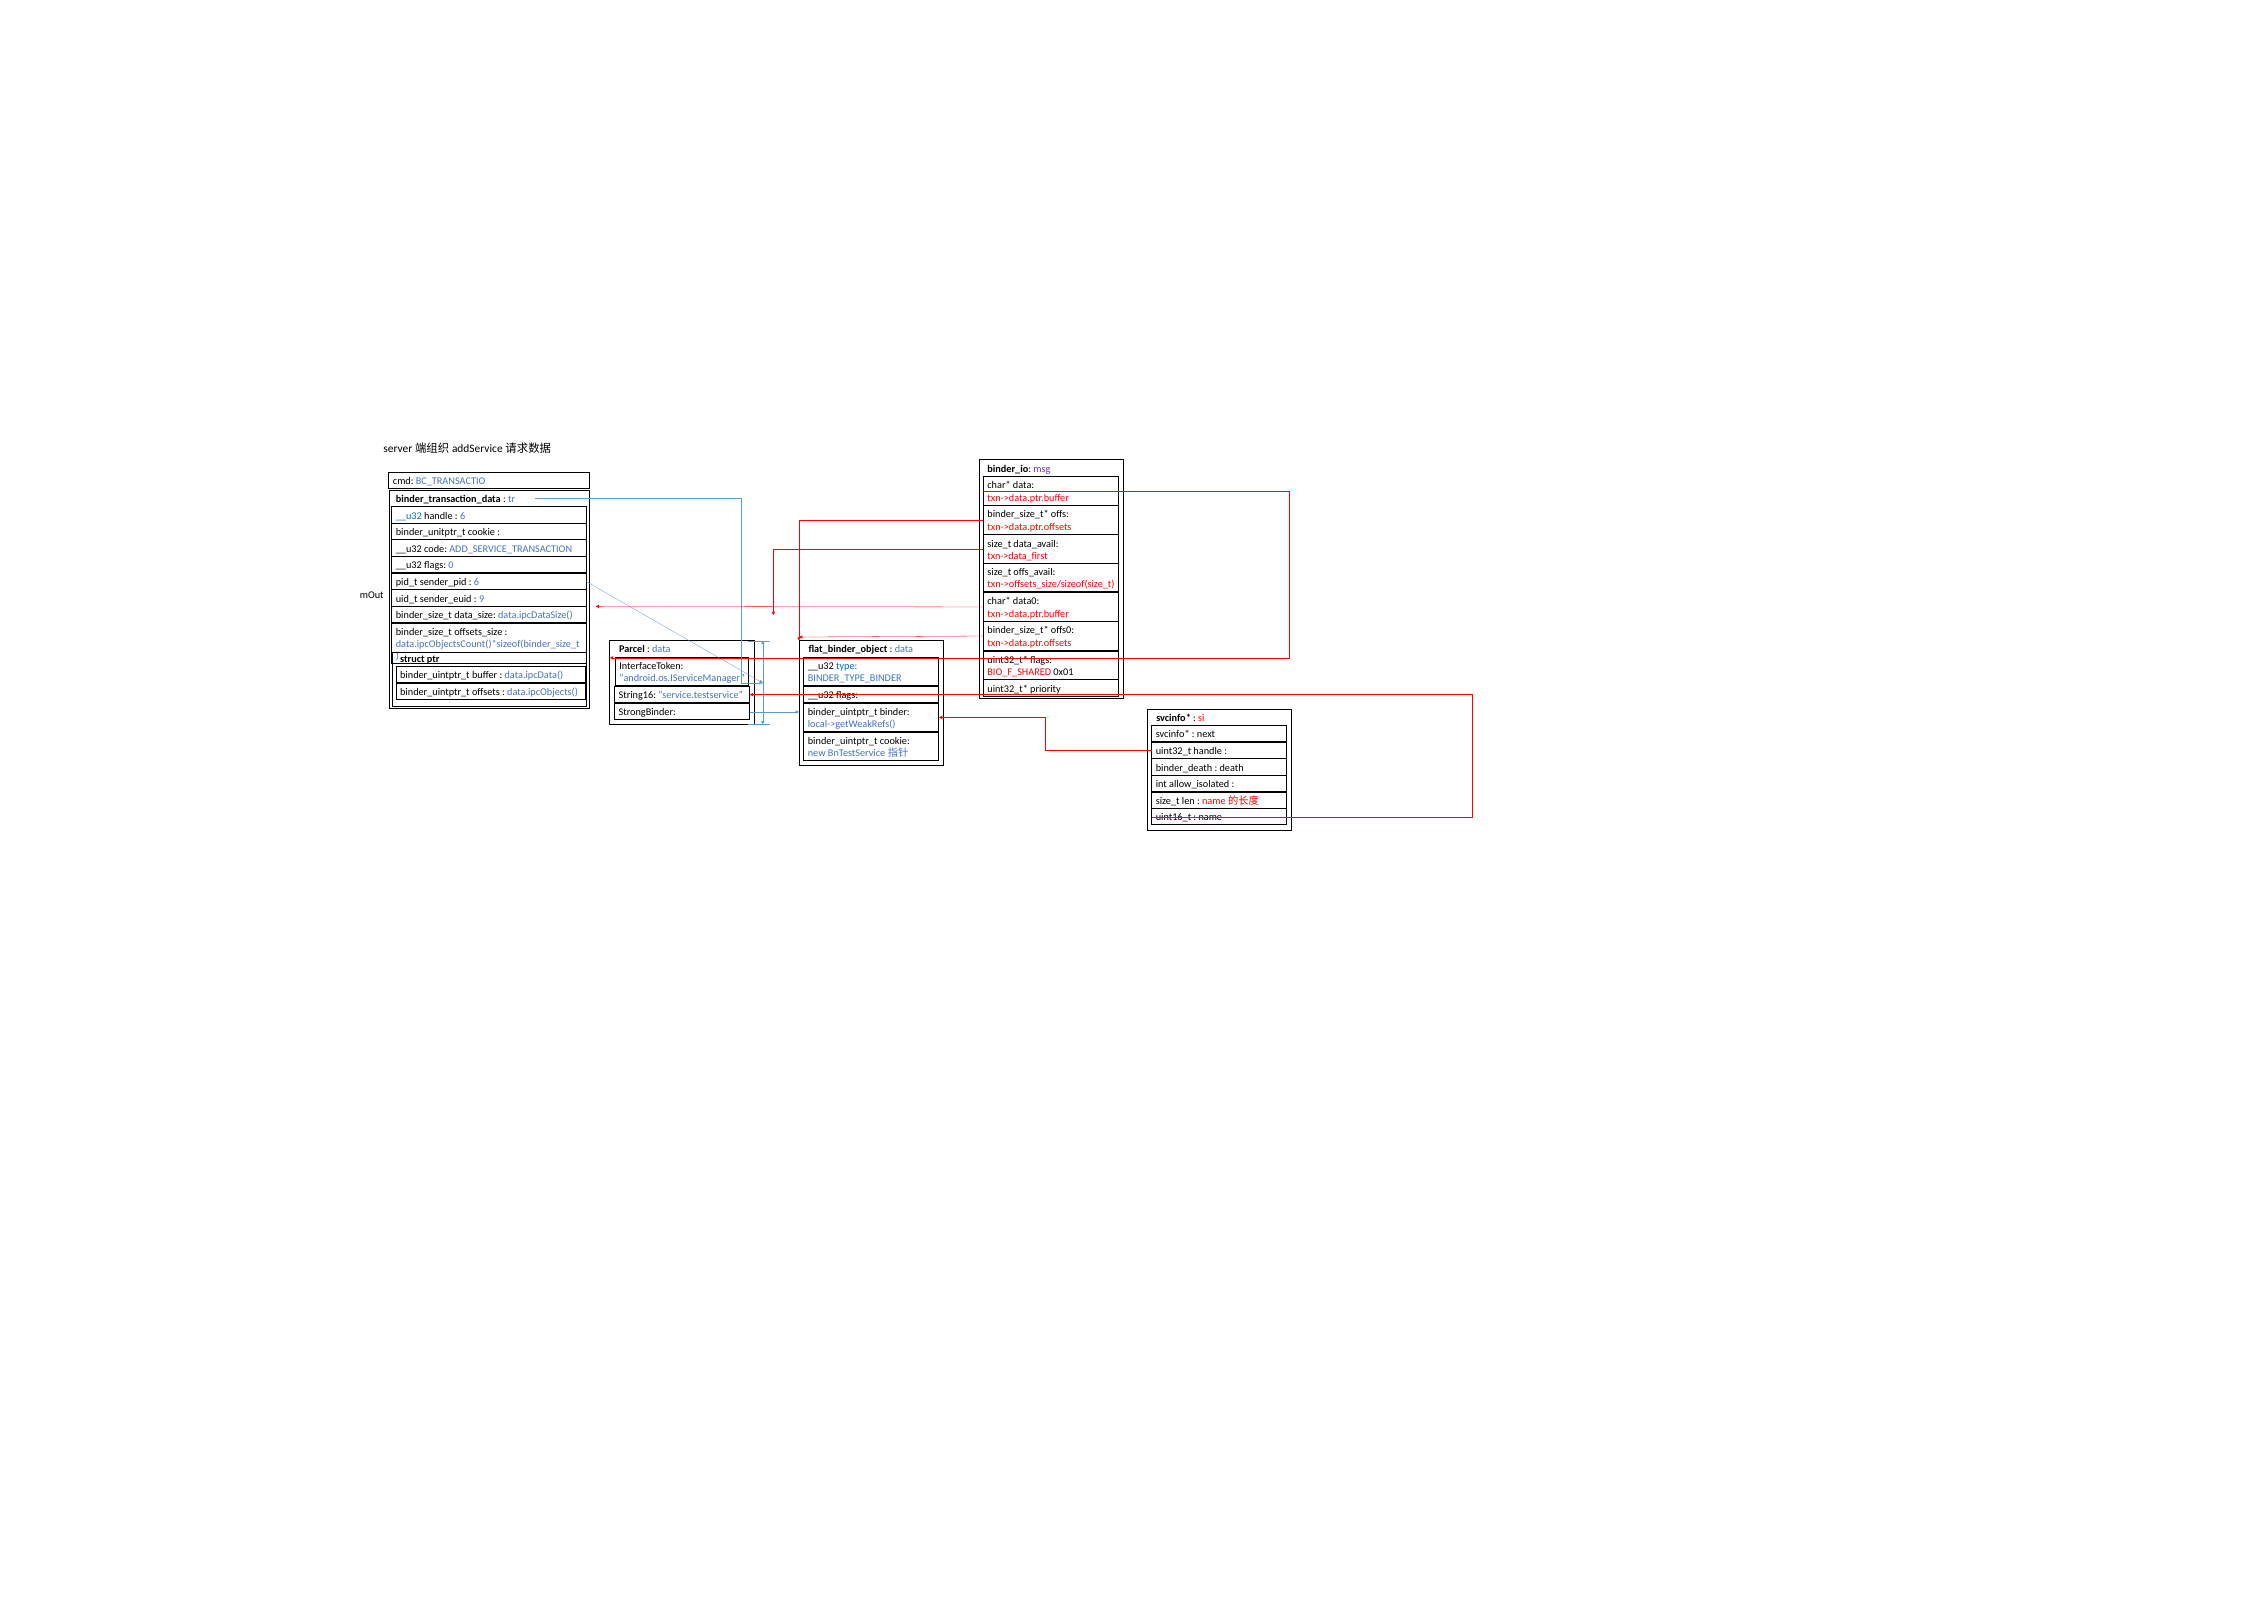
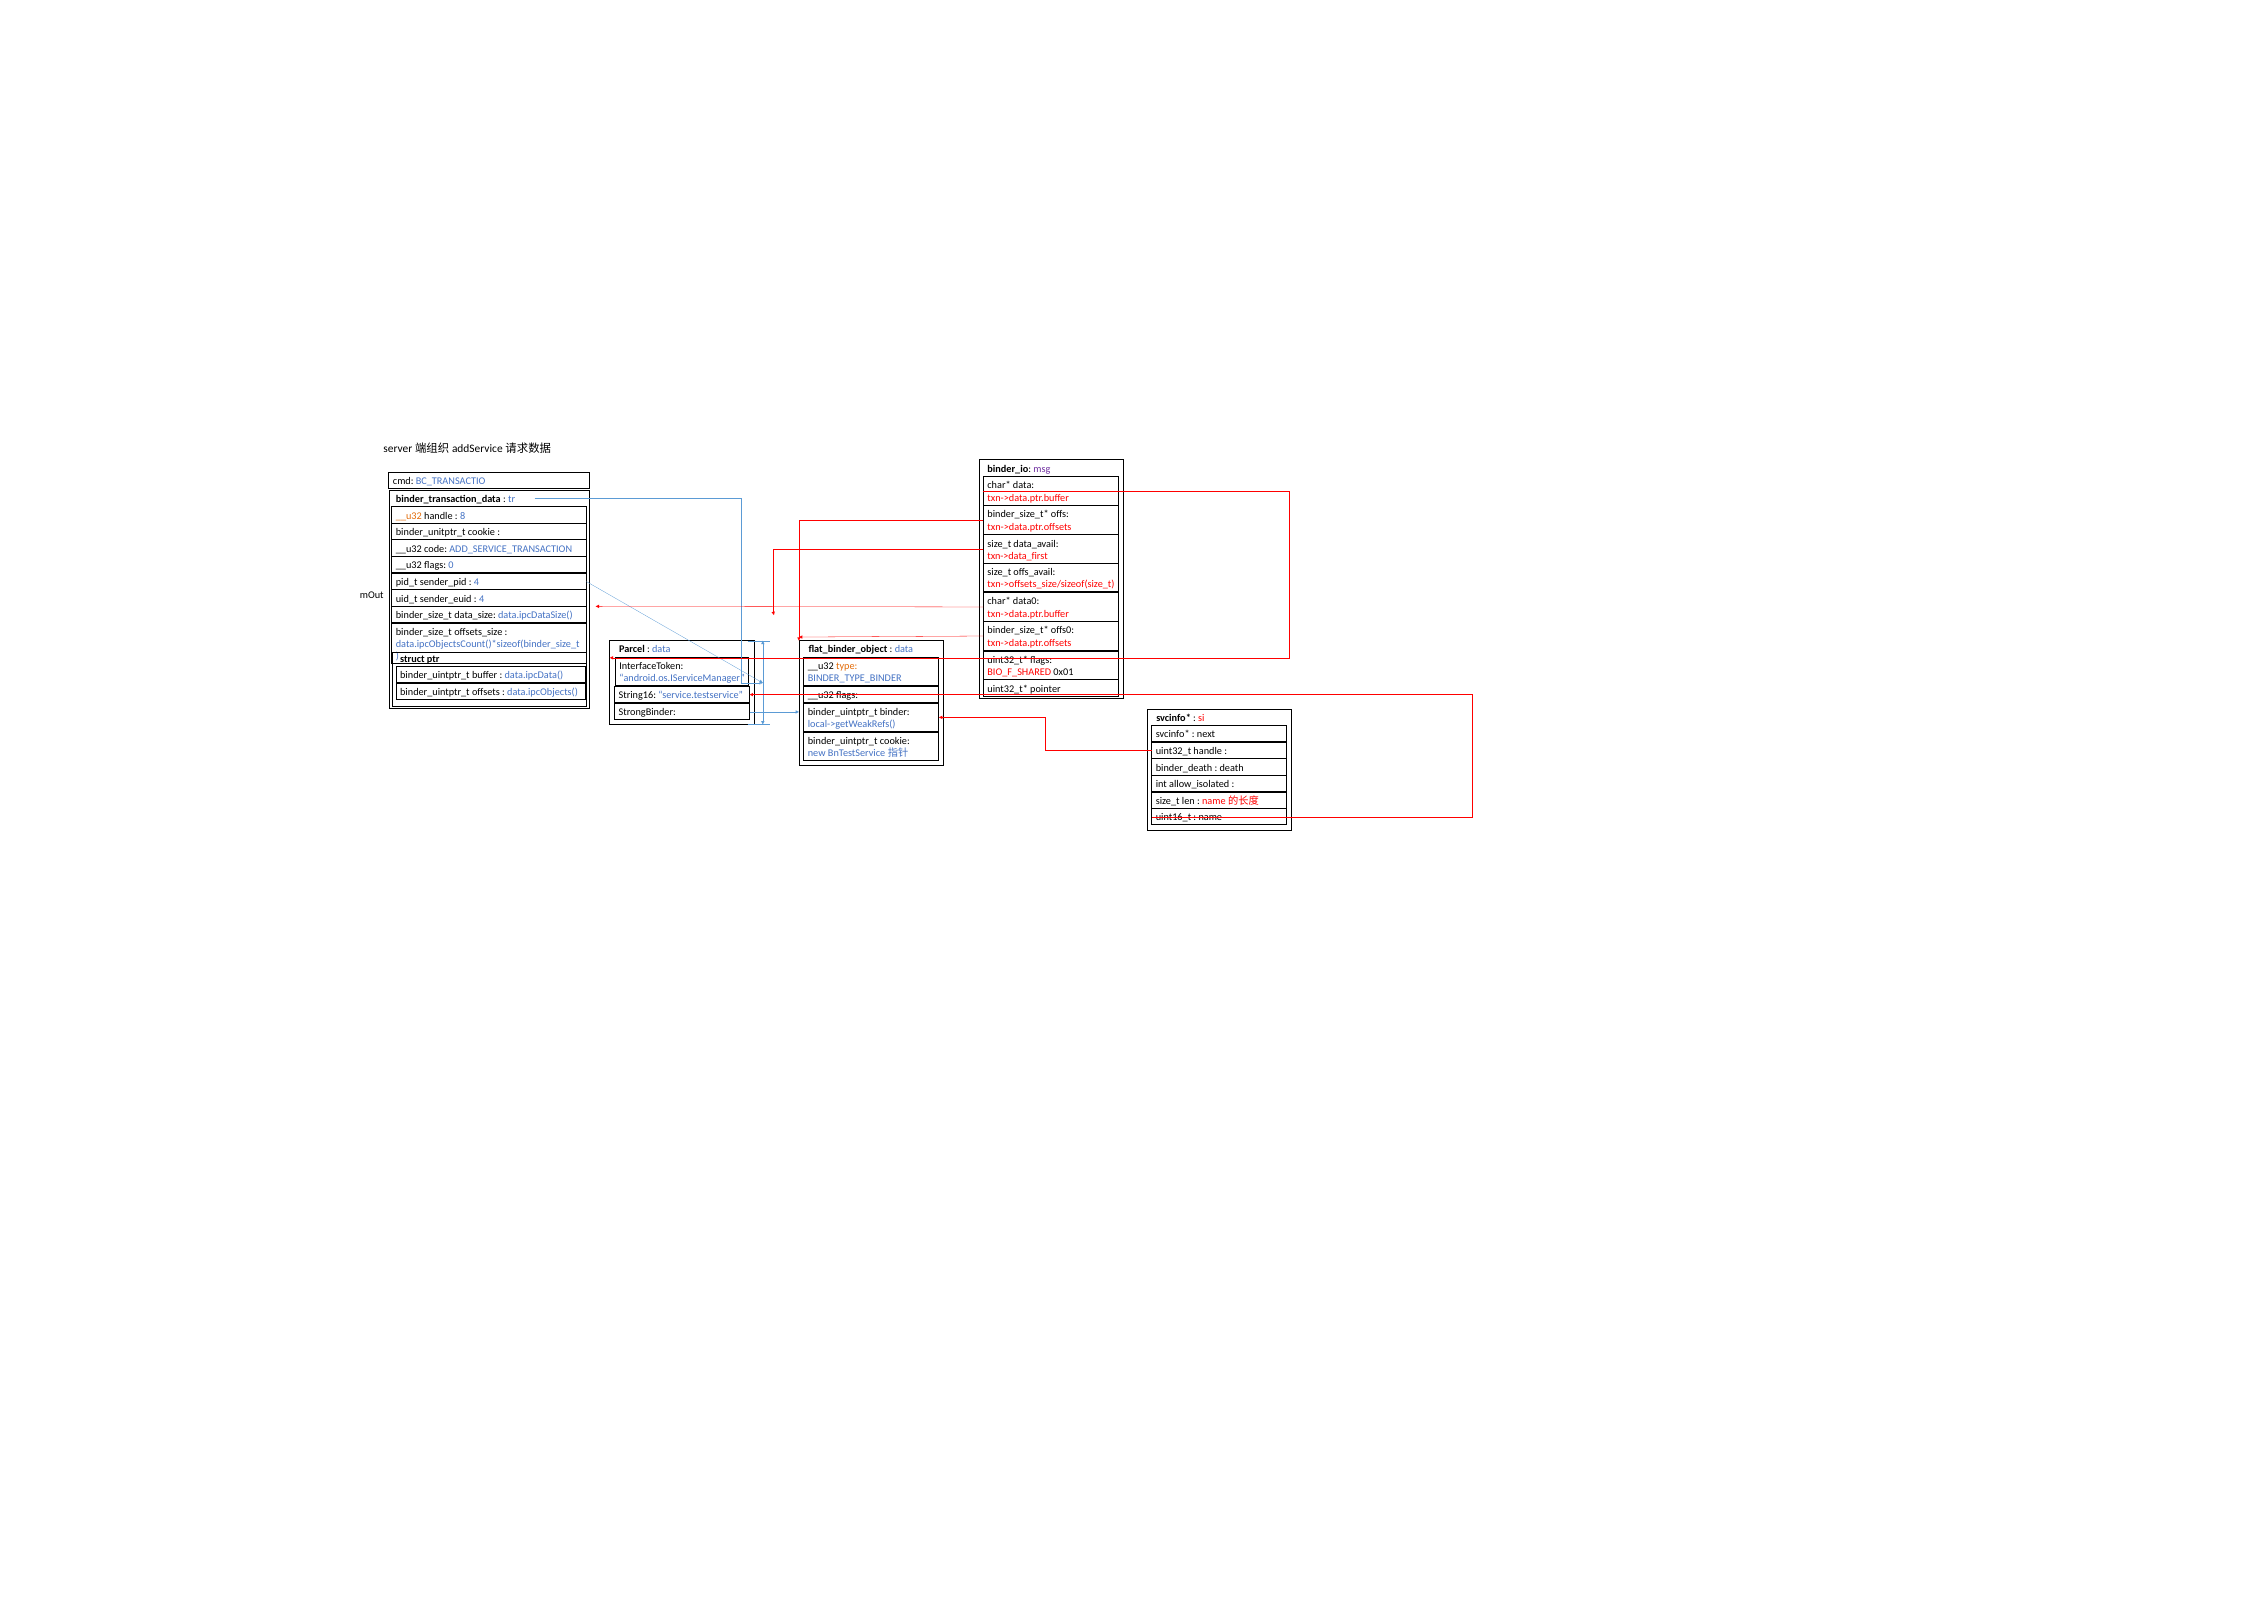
__u32 colour: blue -> orange (409, 516)
6: 6 -> 8 (463, 516)
6: 6 -> 4 (477, 582)
9: 9 -> 4 (482, 598)
type colour: blue -> orange (847, 666)
priority: priority -> pointer (1045, 688)
